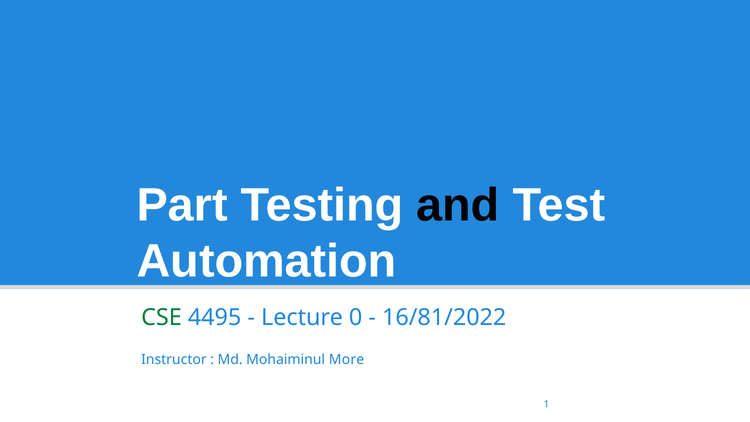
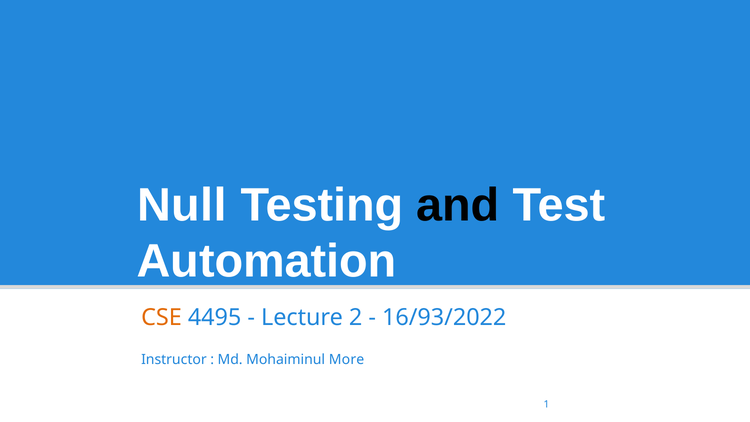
Part: Part -> Null (182, 205)
CSE colour: green -> orange (162, 317)
0: 0 -> 2 (356, 317)
16/81/2022: 16/81/2022 -> 16/93/2022 (444, 317)
